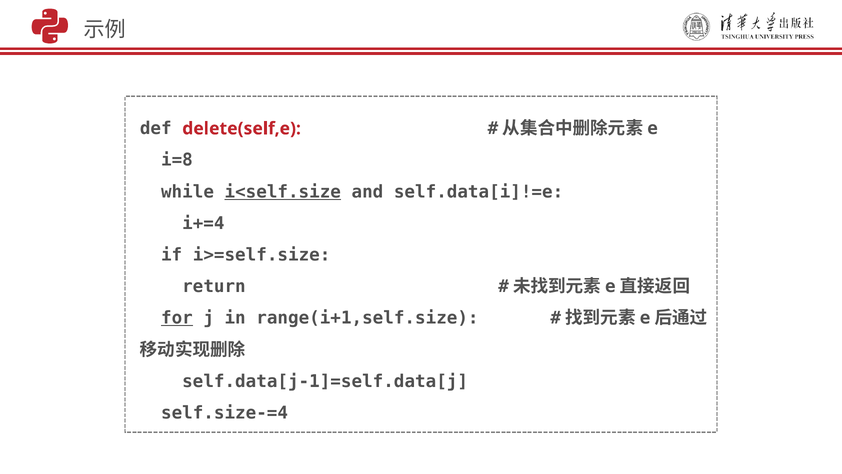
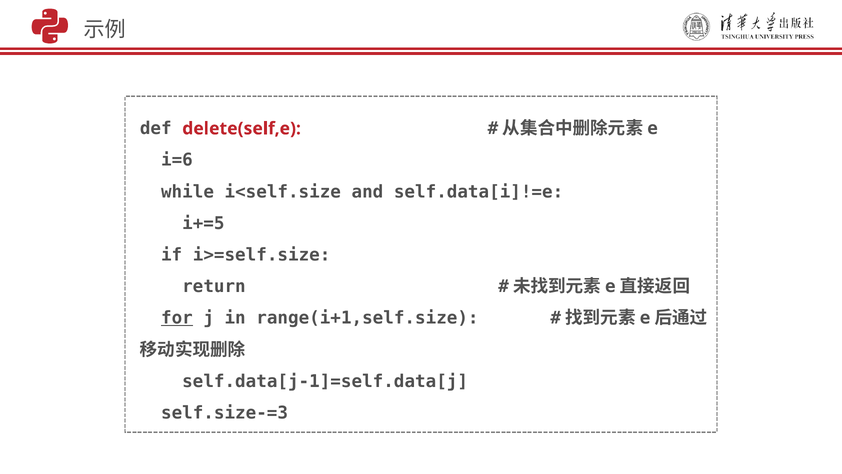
i=8: i=8 -> i=6 (177, 160)
i<self.size underline: present -> none (283, 192)
i+=4: i+=4 -> i+=5 (203, 223)
self.size-=4: self.size-=4 -> self.size-=3 (225, 413)
